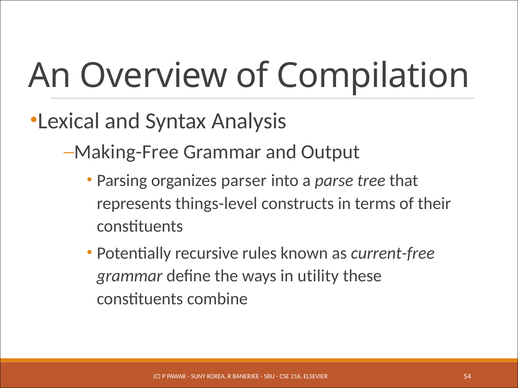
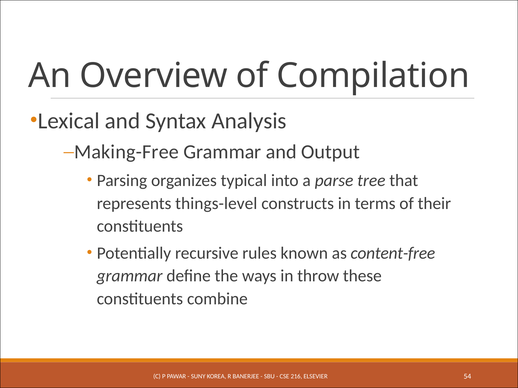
parser: parser -> typical (244, 181)
current-free: current-free -> content-free (393, 254)
utility: utility -> throw (318, 276)
